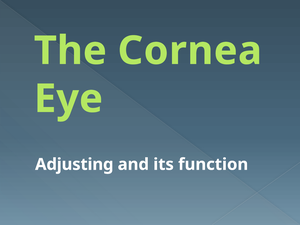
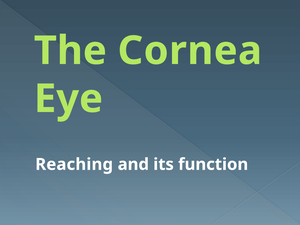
Adjusting: Adjusting -> Reaching (74, 164)
